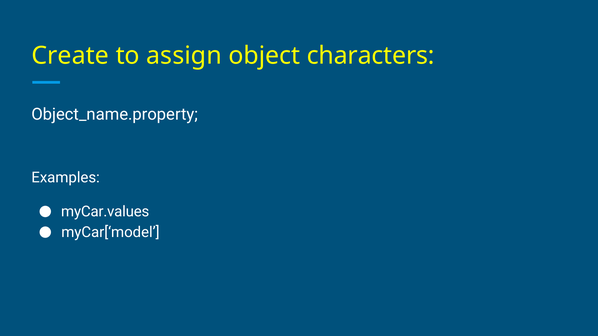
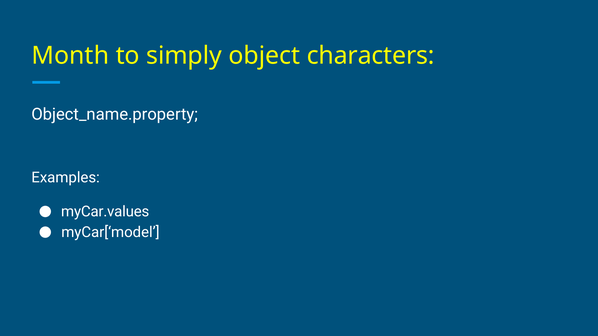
Create: Create -> Month (70, 56)
assign: assign -> simply (184, 56)
